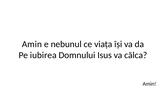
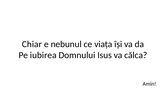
Amin: Amin -> Chiar (32, 44)
